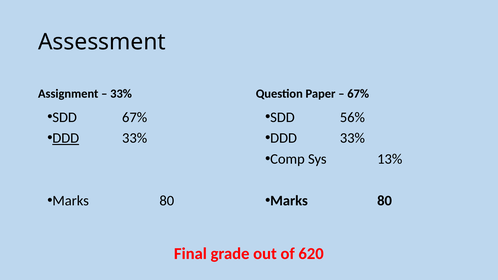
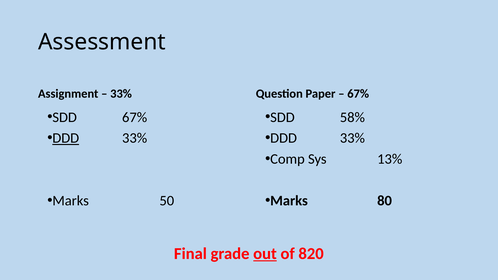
56%: 56% -> 58% (352, 117)
80: 80 -> 50 (167, 201)
out underline: none -> present (265, 254)
620: 620 -> 820 (311, 254)
